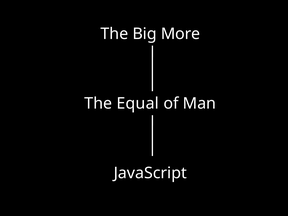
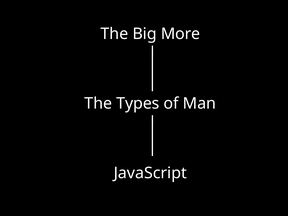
Equal: Equal -> Types (138, 103)
